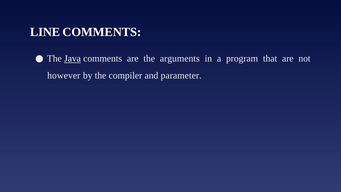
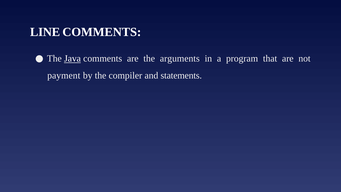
however: however -> payment (64, 75)
parameter: parameter -> statements (181, 75)
